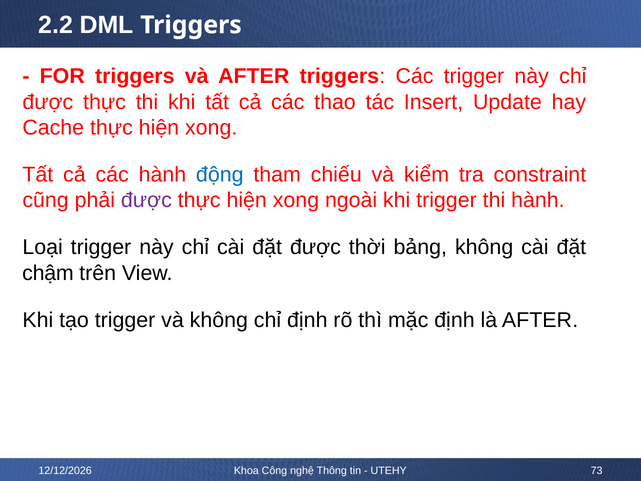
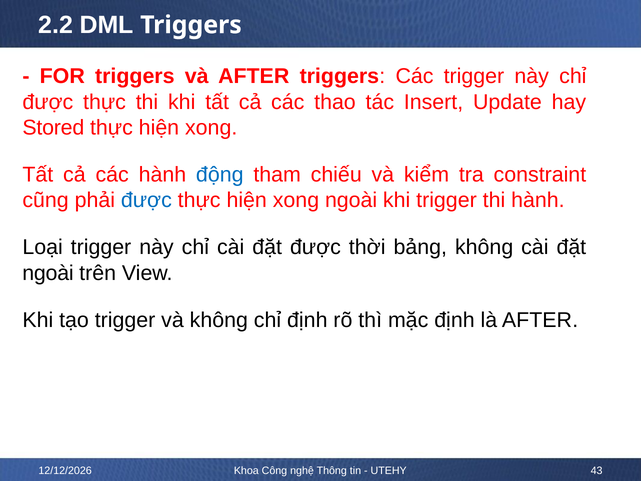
Cache: Cache -> Stored (53, 128)
được colour: purple -> blue (146, 200)
chậm: chậm -> ngoài (48, 273)
73: 73 -> 43 (597, 471)
